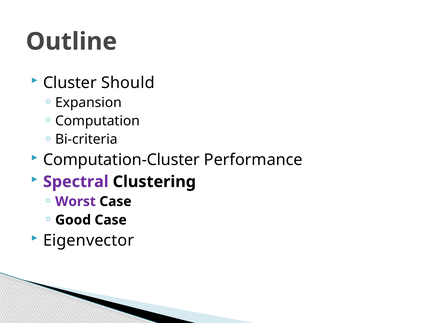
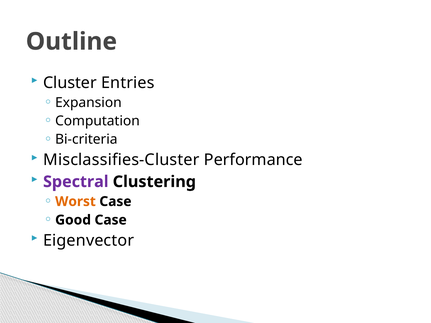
Should: Should -> Entries (128, 83)
Computation-Cluster: Computation-Cluster -> Misclassifies-Cluster (121, 160)
Worst colour: purple -> orange (75, 202)
